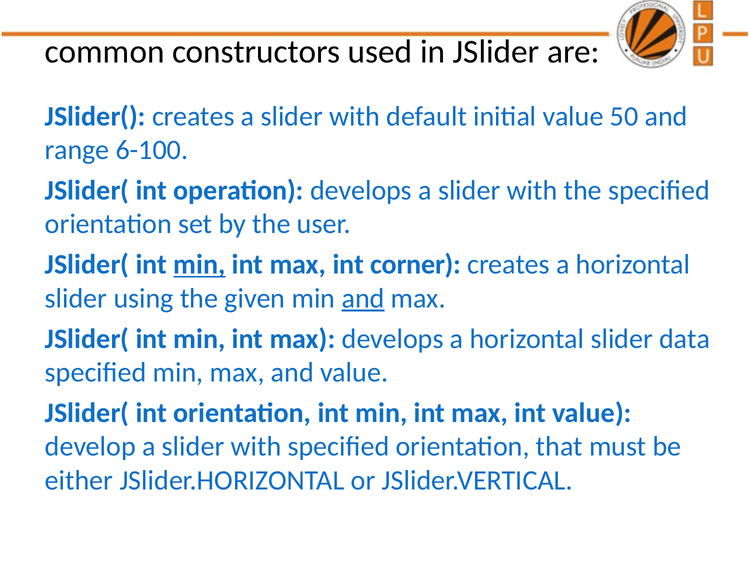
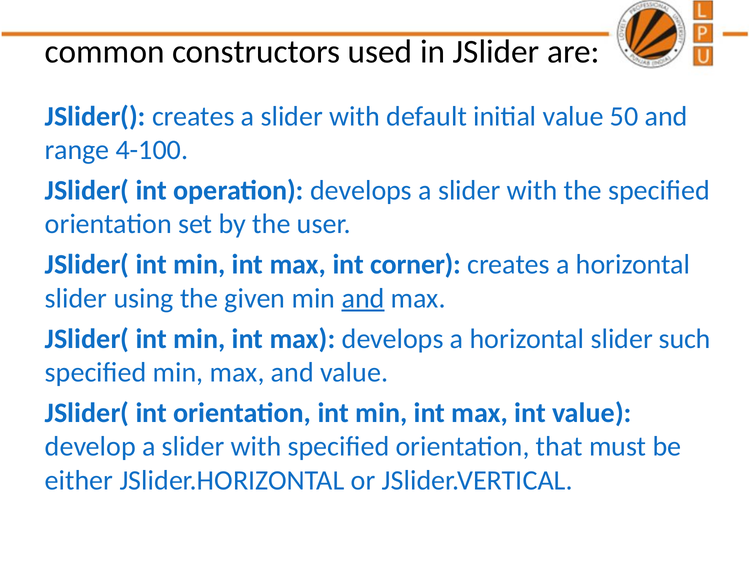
6-100: 6-100 -> 4-100 (152, 150)
min underline: present -> none (199, 264)
data: data -> such (685, 339)
